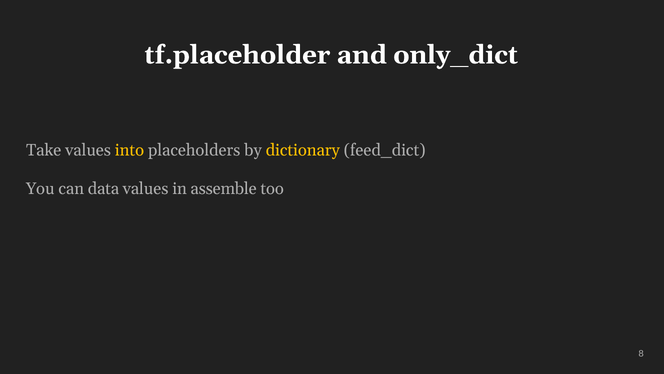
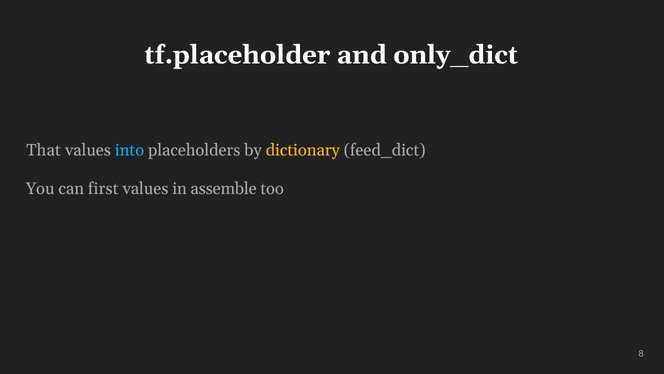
Take: Take -> That (44, 150)
into colour: yellow -> light blue (130, 150)
data: data -> first (103, 188)
